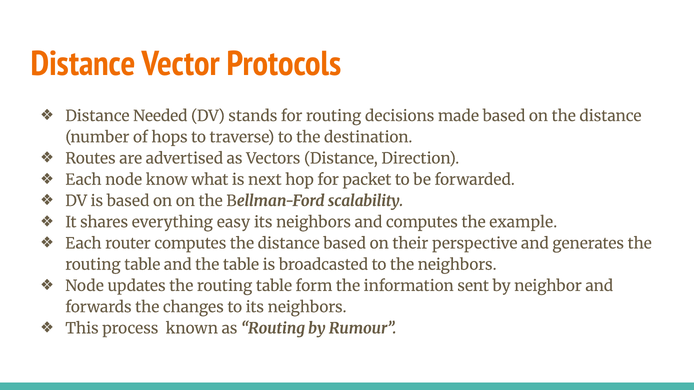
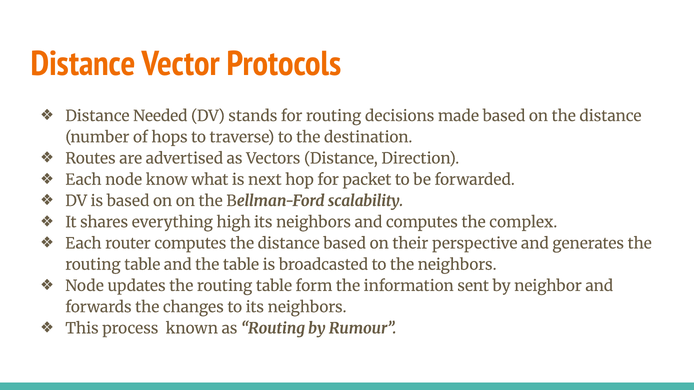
easy: easy -> high (234, 222)
example: example -> complex (523, 222)
